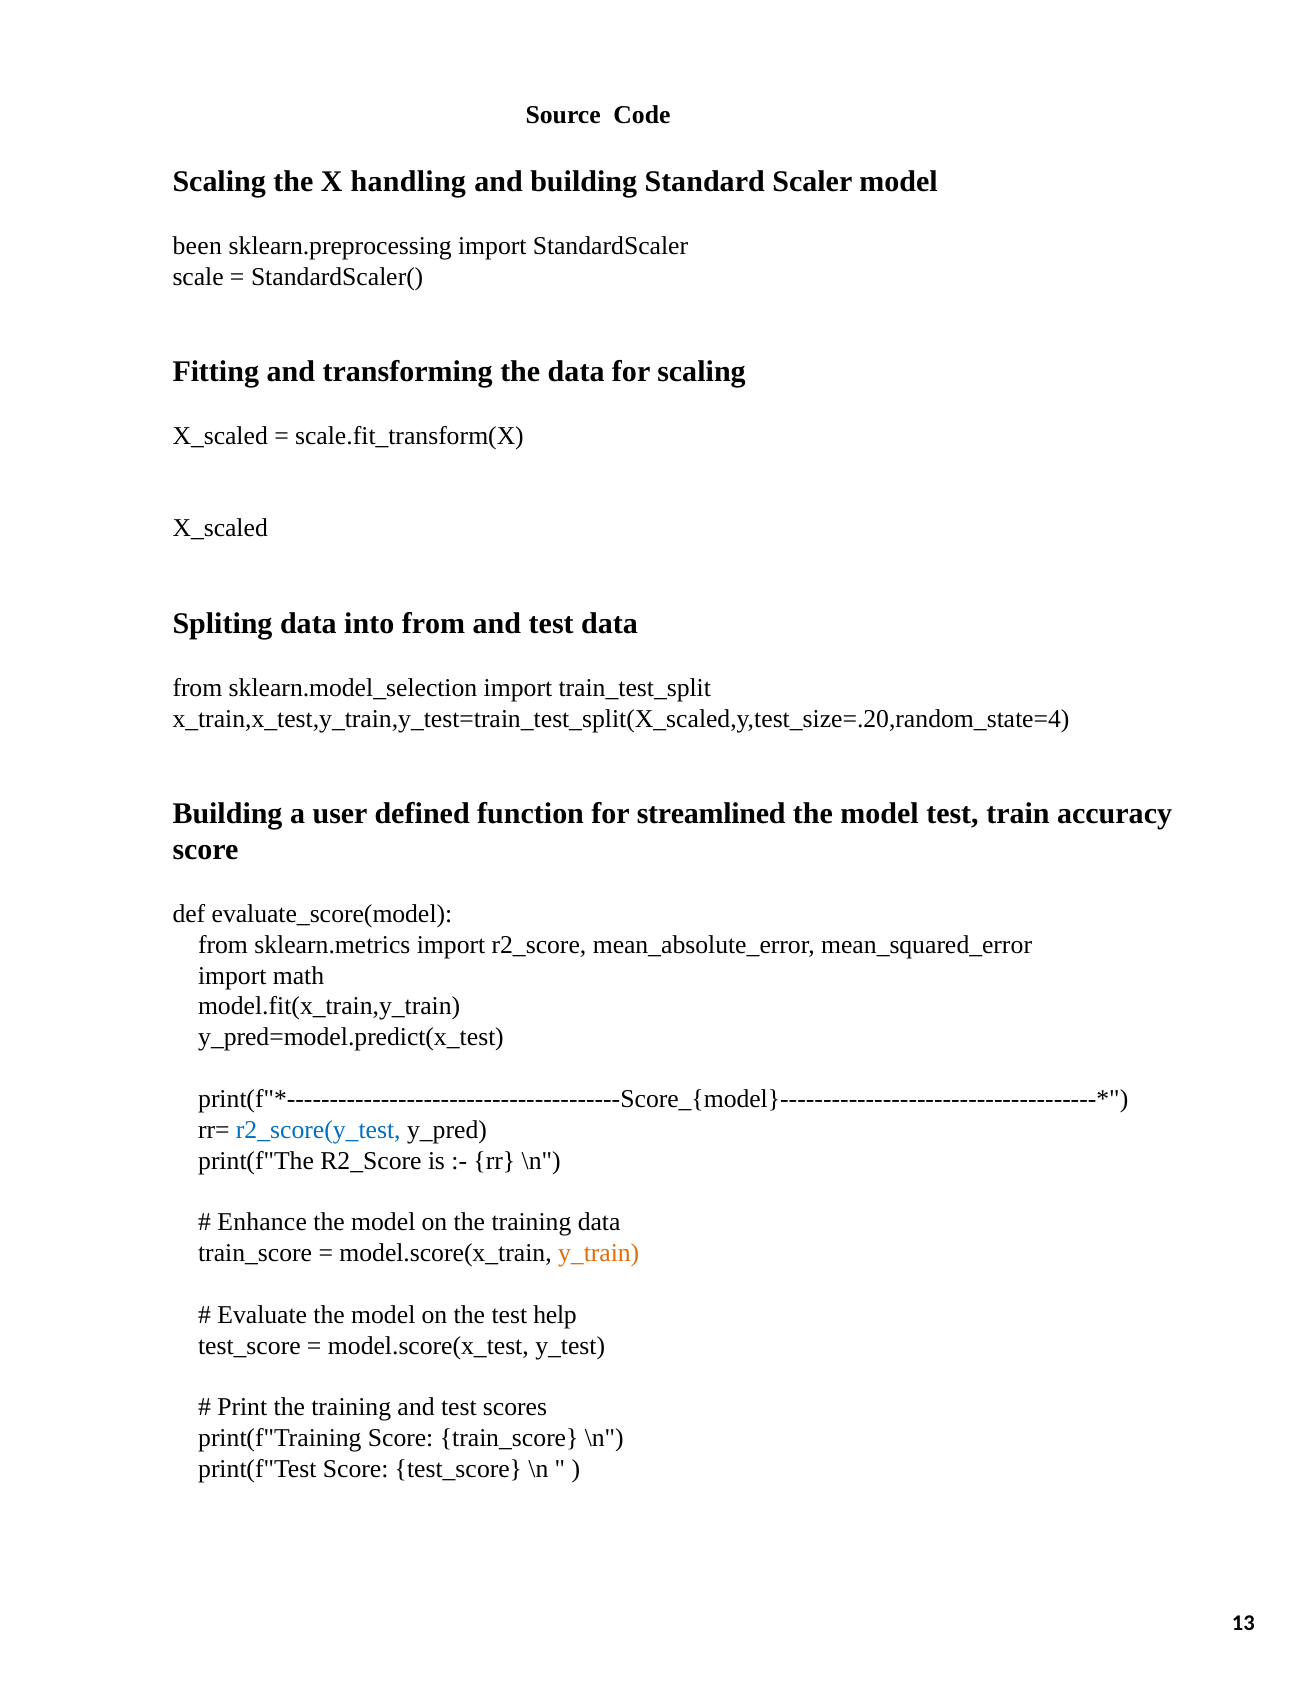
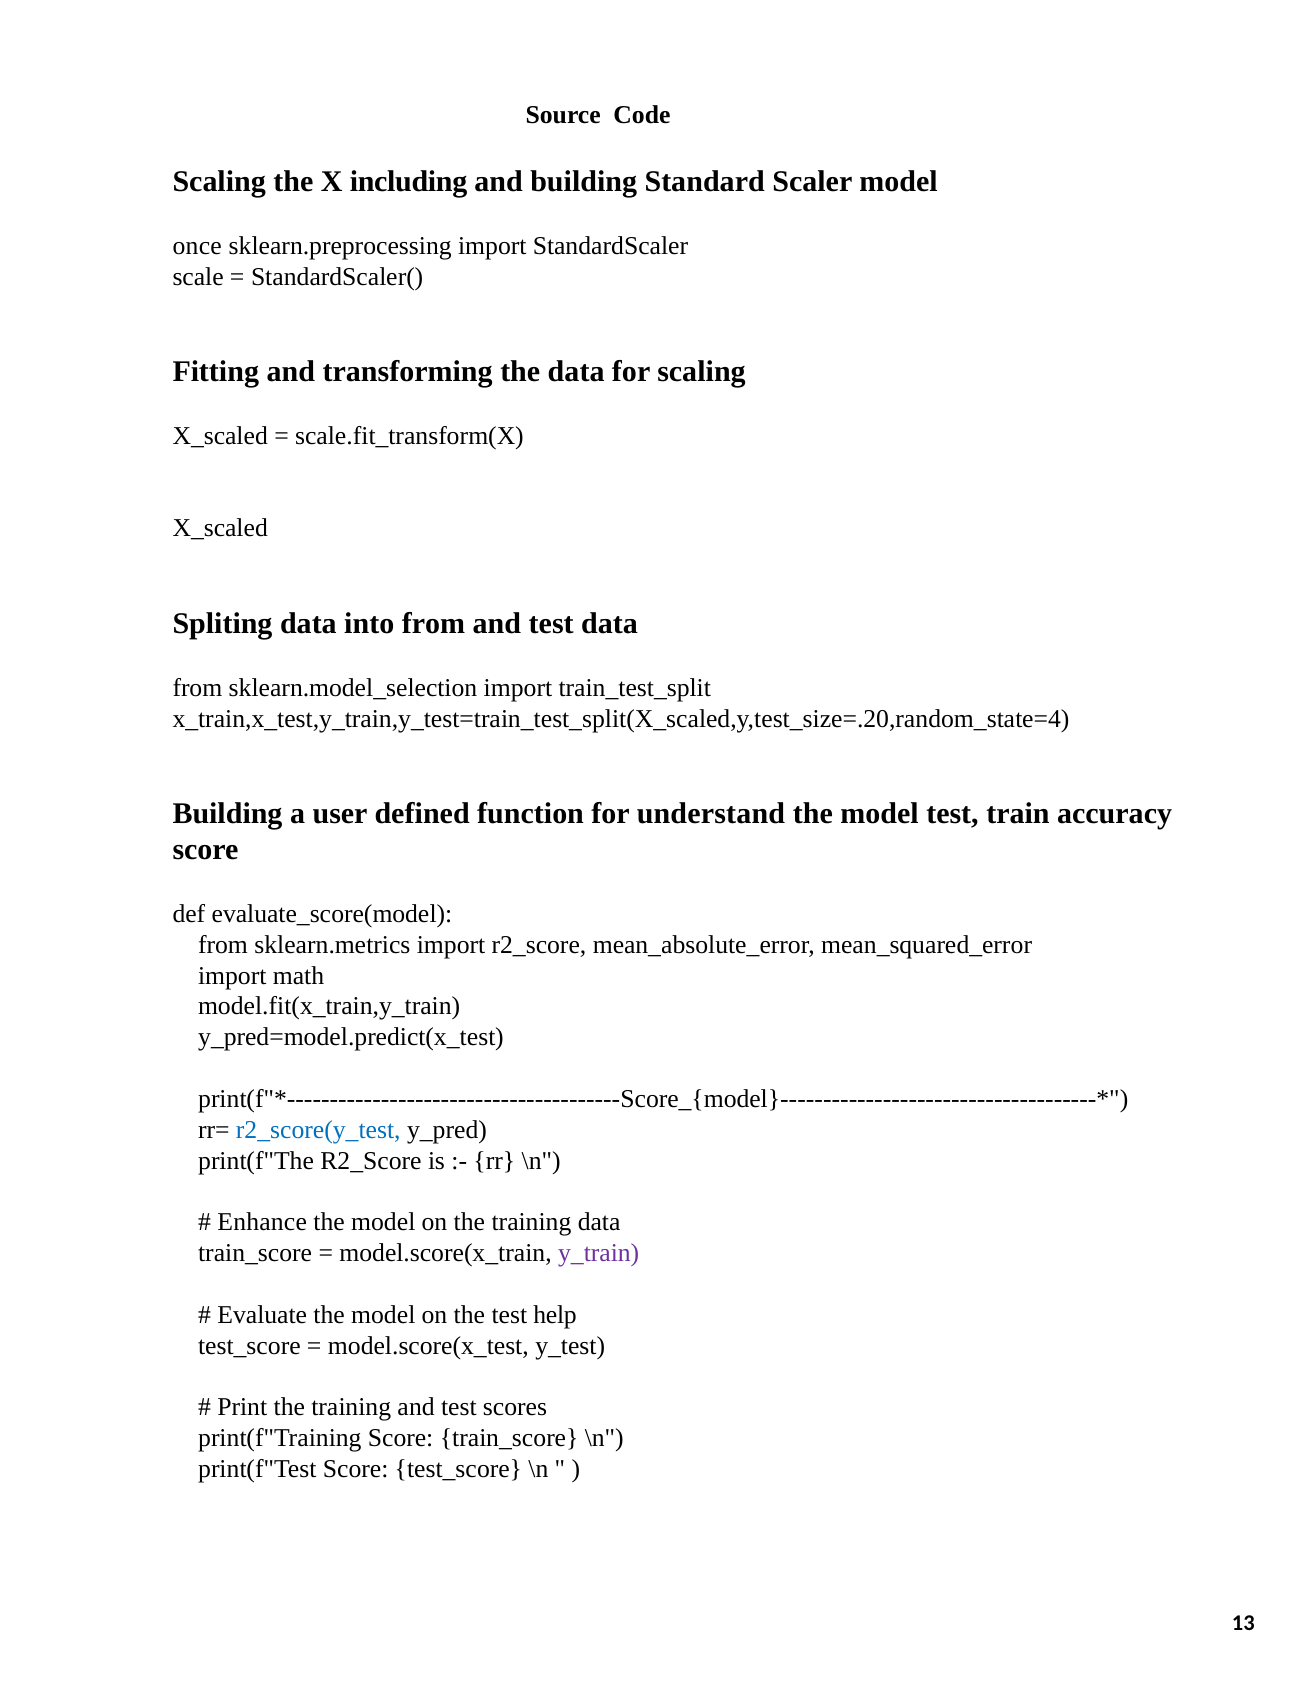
handling: handling -> including (409, 182)
been: been -> once (197, 246)
streamlined: streamlined -> understand (711, 814)
y_train colour: orange -> purple (599, 1254)
